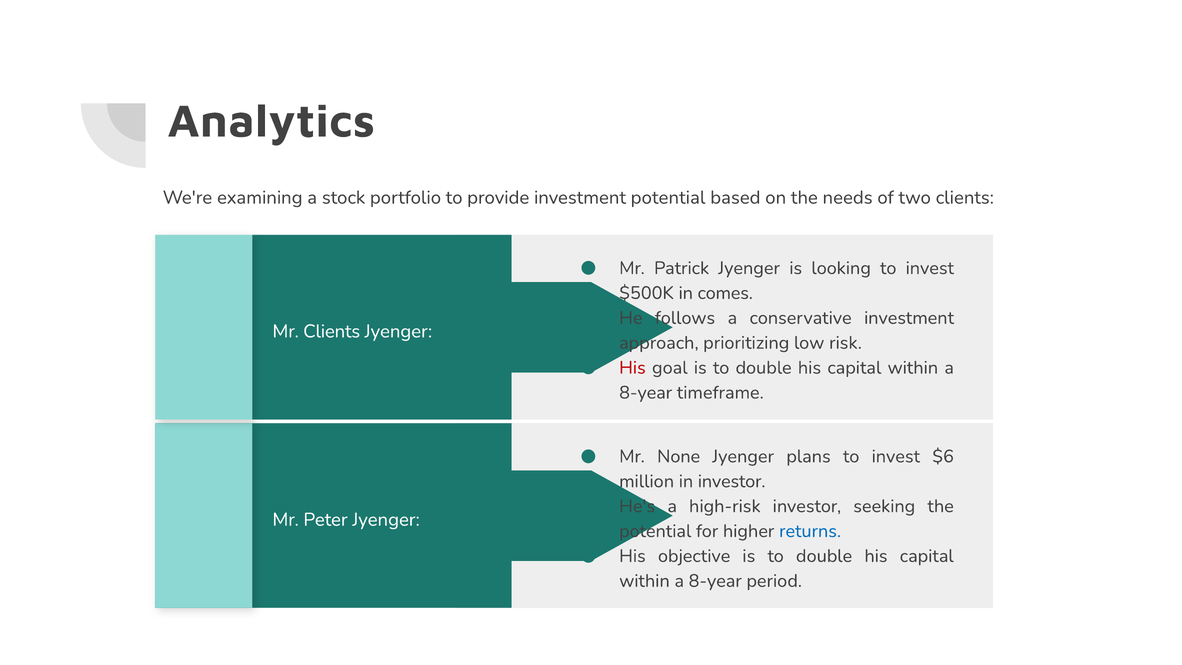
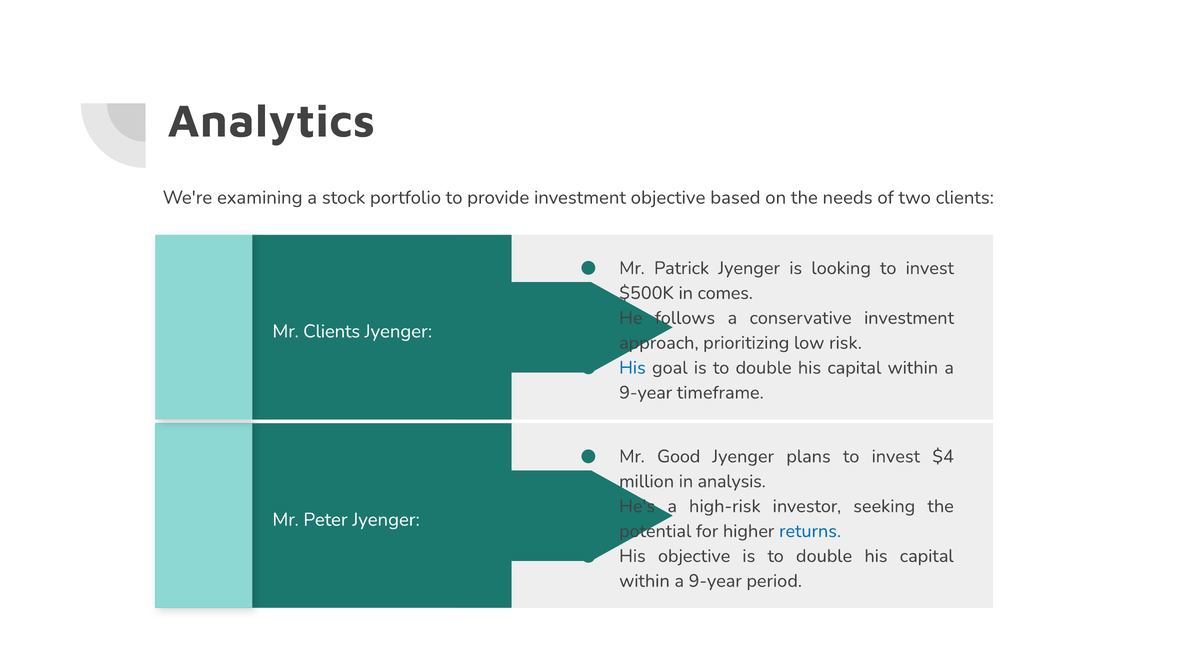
investment potential: potential -> objective (668, 198)
His colour: red -> blue (632, 368)
8-year: 8-year -> 9-year (646, 393)
None: None -> Good (679, 456)
$6: $6 -> $4 (943, 456)
in investor: investor -> analysis (732, 481)
8-year: 8-year -> 9-year (715, 581)
